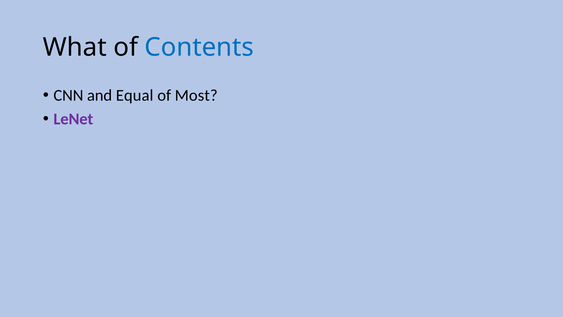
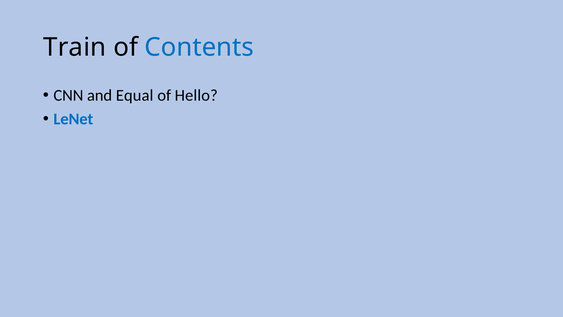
What: What -> Train (75, 47)
Most: Most -> Hello (196, 95)
LeNet colour: purple -> blue (73, 119)
